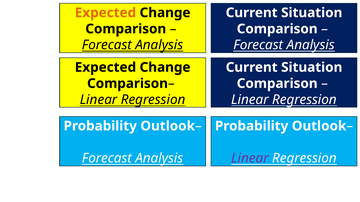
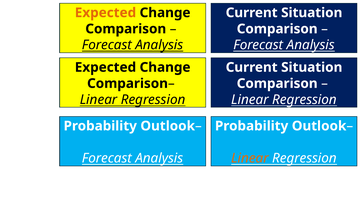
Linear colour: purple -> orange (250, 159)
